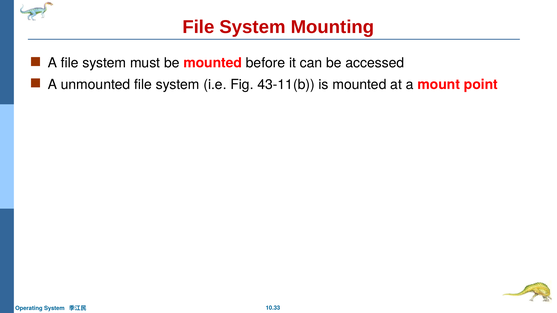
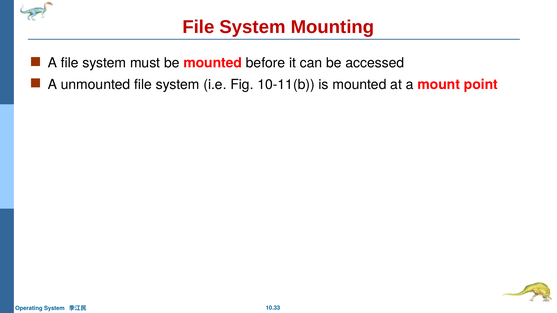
43-11(b: 43-11(b -> 10-11(b (286, 85)
